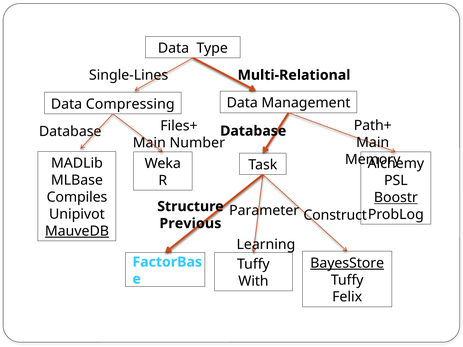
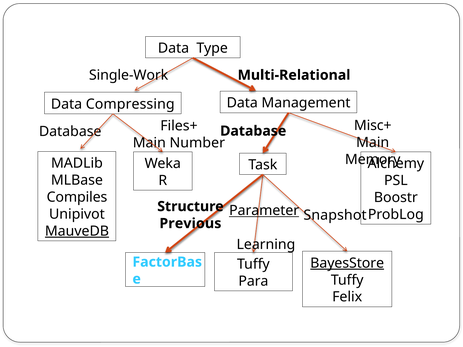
Single-Lines: Single-Lines -> Single-Work (129, 75)
Path+: Path+ -> Misc+ (373, 126)
Boostr underline: present -> none (396, 198)
Parameter underline: none -> present (264, 211)
Construct: Construct -> Snapshot (335, 215)
With: With -> Para (253, 281)
